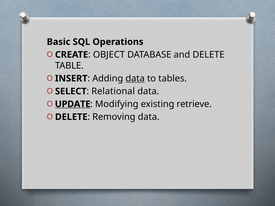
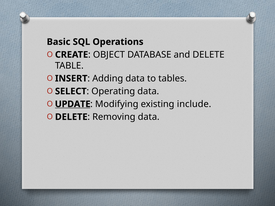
data underline: present -> none (135, 79)
Relational: Relational -> Operating (113, 91)
retrieve: retrieve -> include (194, 104)
